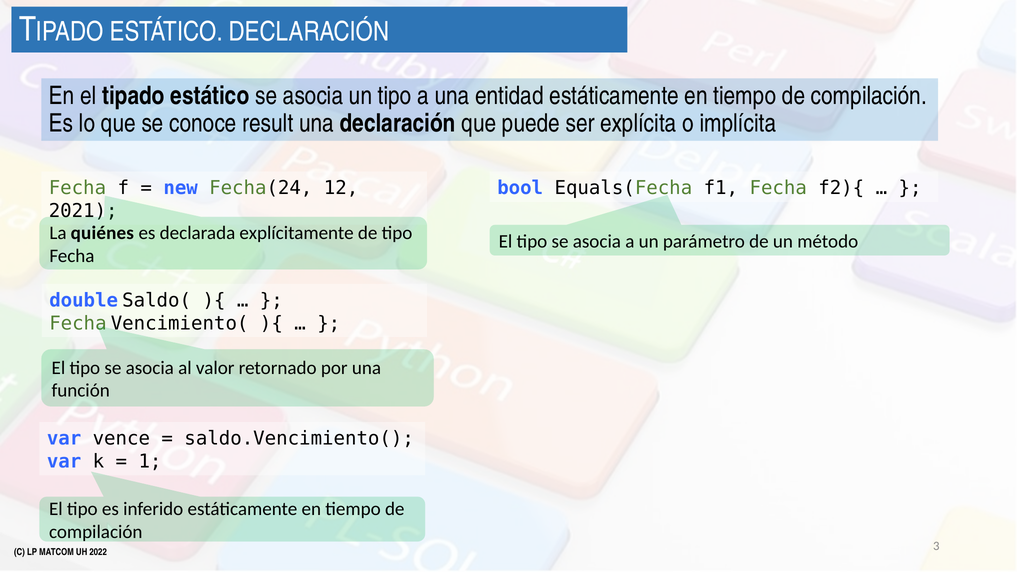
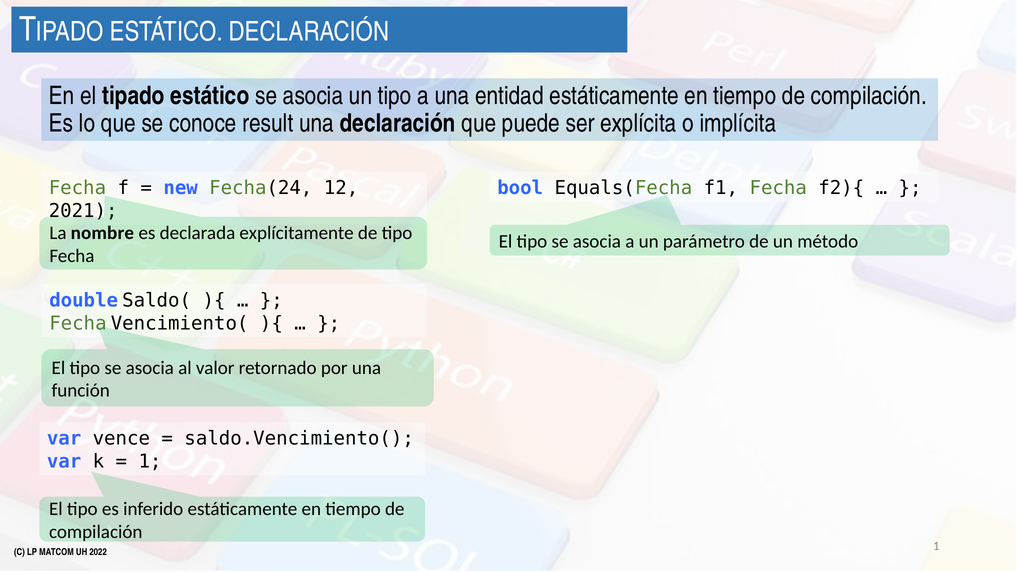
quiénes: quiénes -> nombre (102, 233)
3: 3 -> 1 (936, 546)
